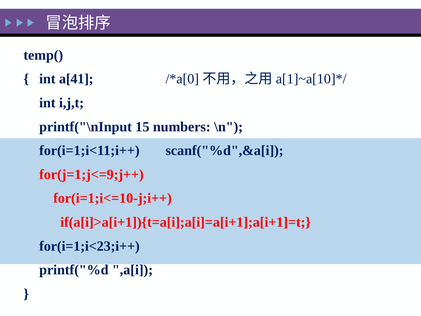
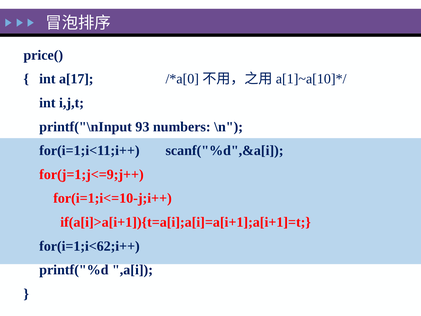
temp(: temp( -> price( (43, 55)
a[41: a[41 -> a[17 (76, 79)
15: 15 -> 93 (142, 127)
for(i=1;i<23;i++: for(i=1;i<23;i++ -> for(i=1;i<62;i++ (89, 246)
